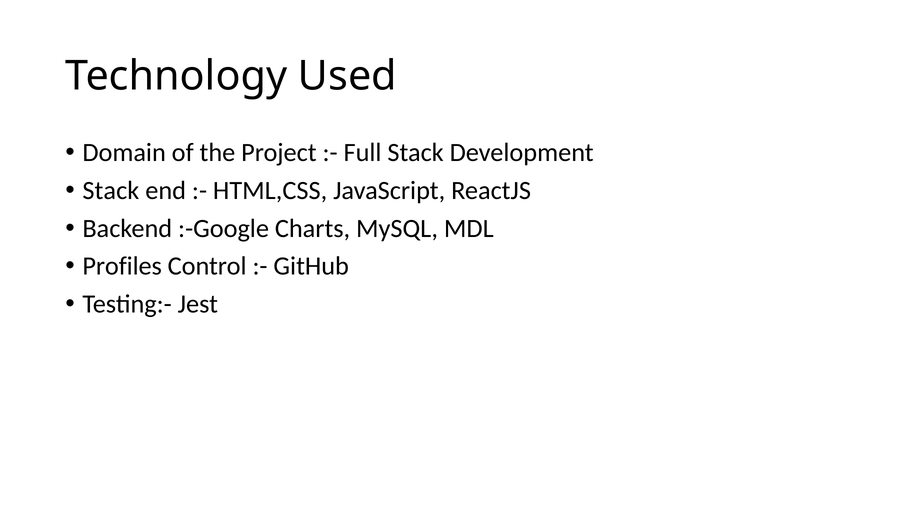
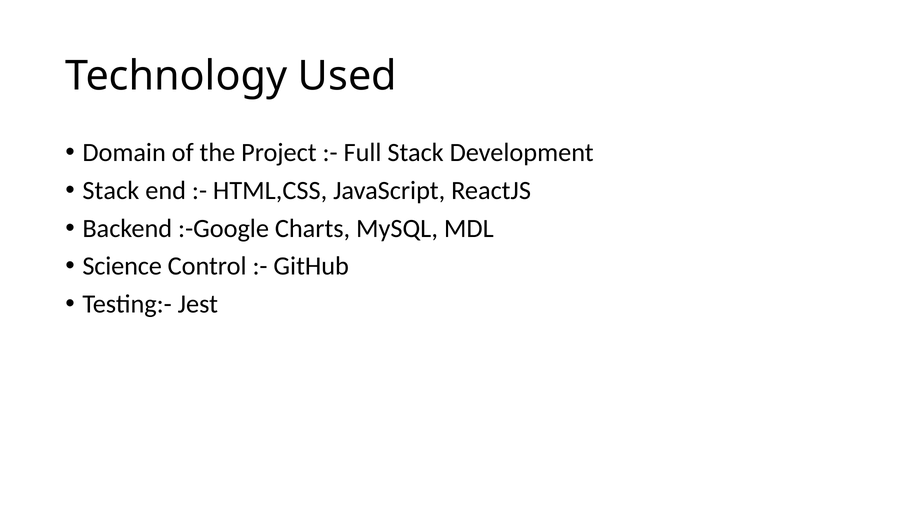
Profiles: Profiles -> Science (122, 266)
